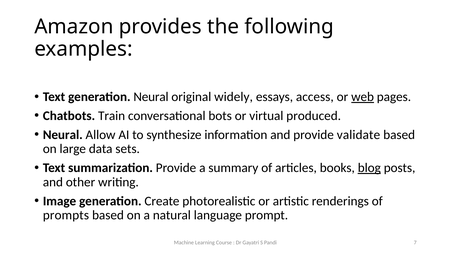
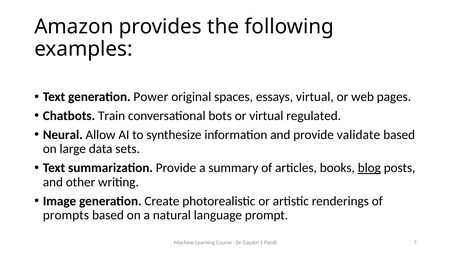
generation Neural: Neural -> Power (151, 97)
widely: widely -> spaces (234, 97)
essays access: access -> virtual (315, 97)
web underline: present -> none (363, 97)
produced: produced -> regulated (314, 116)
